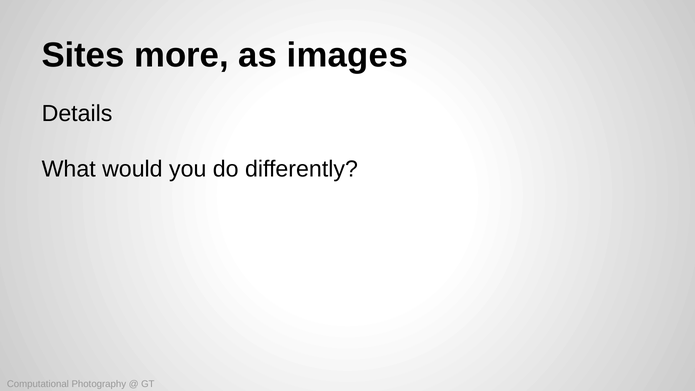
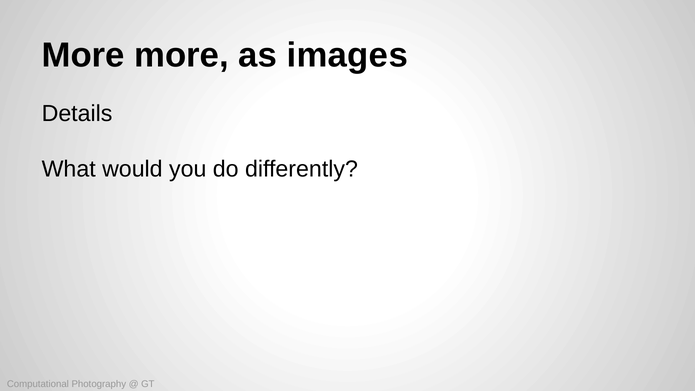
Sites: Sites -> More (83, 55)
